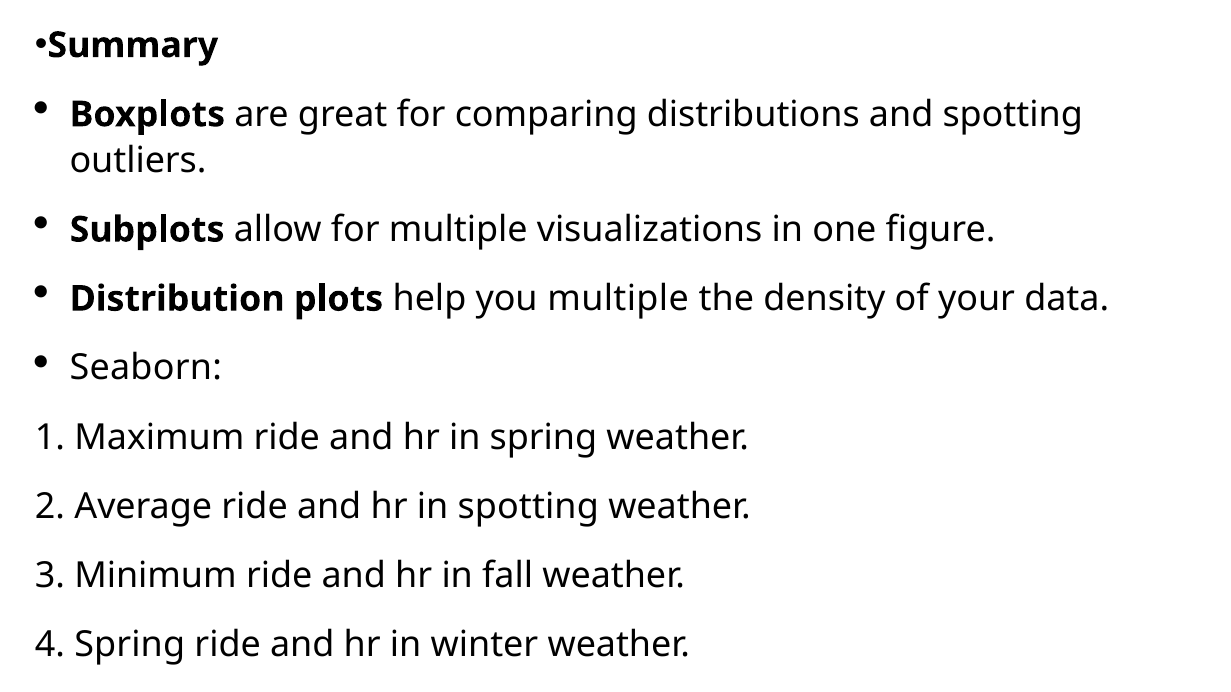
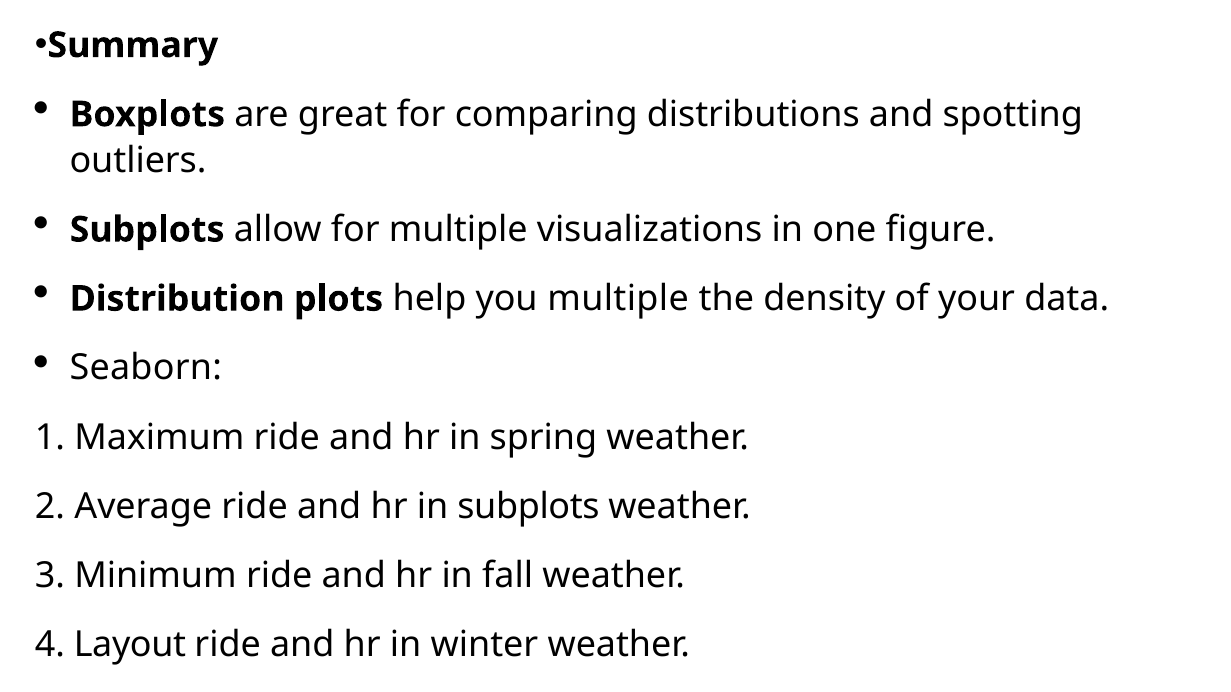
in spotting: spotting -> subplots (528, 507)
4 Spring: Spring -> Layout (130, 645)
